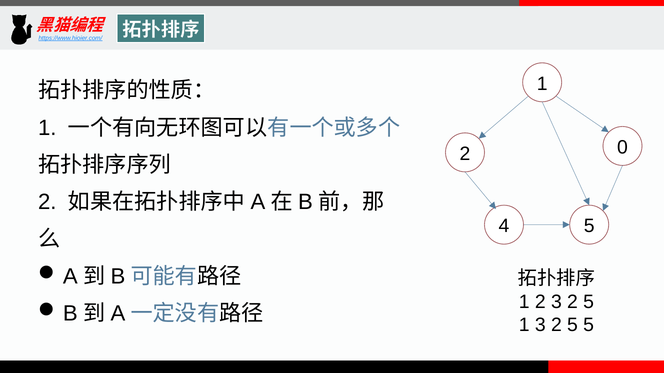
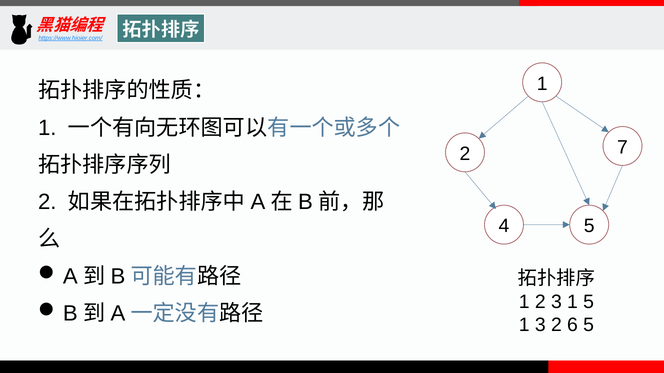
0: 0 -> 7 (623, 147)
2 3 2: 2 -> 1 (572, 302)
1 3 2 5: 5 -> 6 (572, 325)
